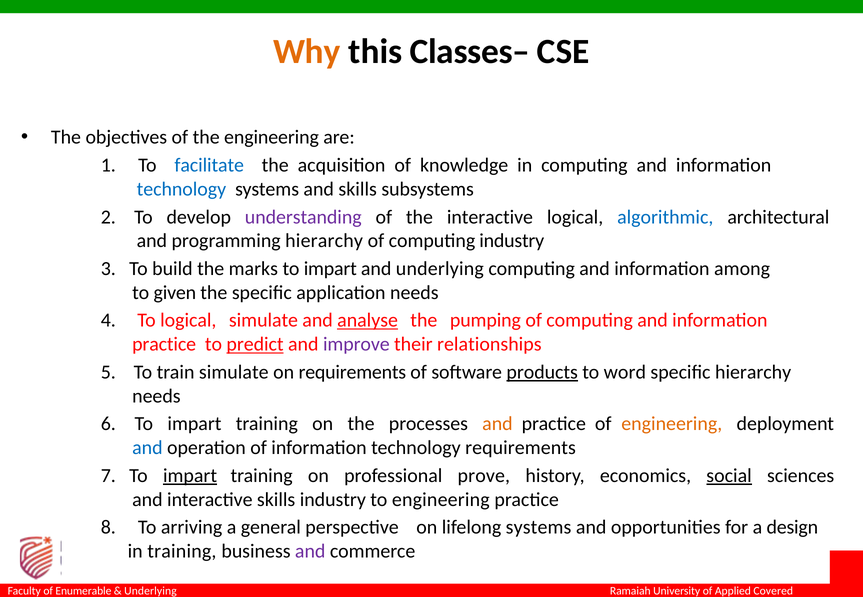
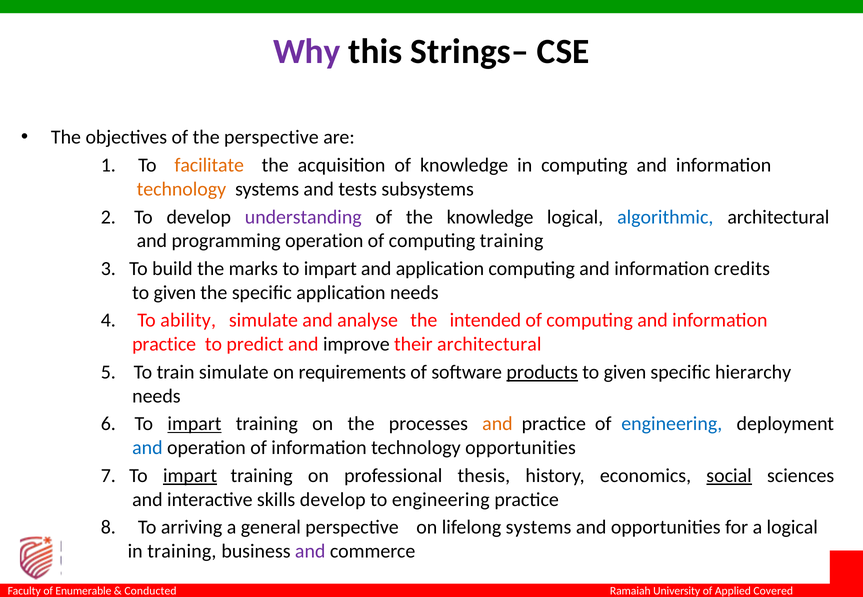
Why colour: orange -> purple (307, 52)
Classes–: Classes– -> Strings– (470, 52)
the engineering: engineering -> perspective (271, 137)
facilitate colour: blue -> orange (209, 165)
technology colour: blue -> orange (181, 189)
and skills: skills -> tests (358, 189)
the interactive: interactive -> knowledge (490, 217)
programming hierarchy: hierarchy -> operation (324, 241)
computing industry: industry -> training (512, 241)
and underlying: underlying -> application (440, 269)
among: among -> credits (742, 269)
To logical: logical -> ability (188, 321)
analyse underline: present -> none (368, 321)
pumping: pumping -> intended (485, 321)
predict underline: present -> none (255, 345)
improve colour: purple -> black (356, 345)
their relationships: relationships -> architectural (489, 345)
word: word -> given (625, 372)
impart underline: none -> present (194, 424)
engineering colour: orange -> blue (672, 424)
technology requirements: requirements -> opportunities (521, 448)
prove: prove -> thesis (484, 476)
skills industry: industry -> develop (333, 500)
a design: design -> logical (792, 528)
Underlying: Underlying -> Conducted (150, 591)
